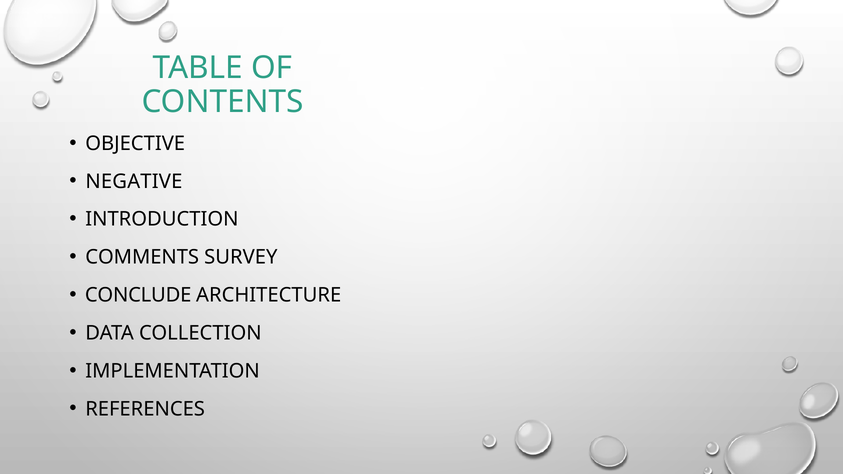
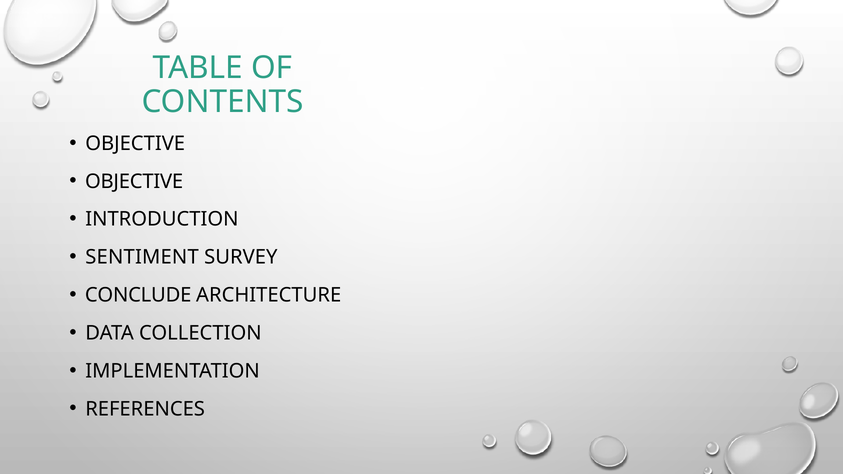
NEGATIVE: NEGATIVE -> OBJECTIVE (134, 181)
COMMENTS: COMMENTS -> SENTIMENT (142, 257)
